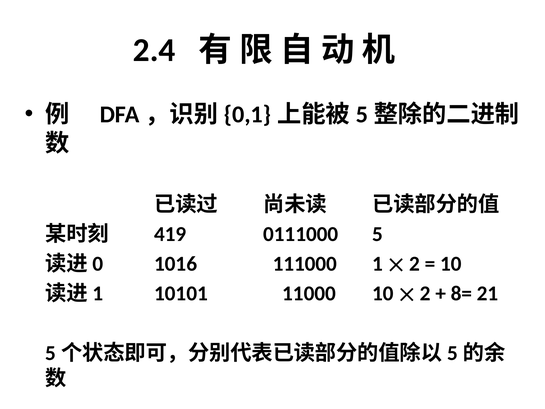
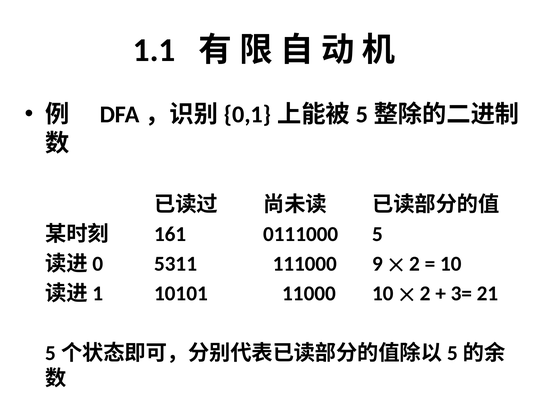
2.4: 2.4 -> 1.1 (154, 50)
419: 419 -> 161 (170, 234)
1016: 1016 -> 5311 (176, 264)
1: 1 -> 9 (378, 264)
8=: 8= -> 3= (461, 293)
